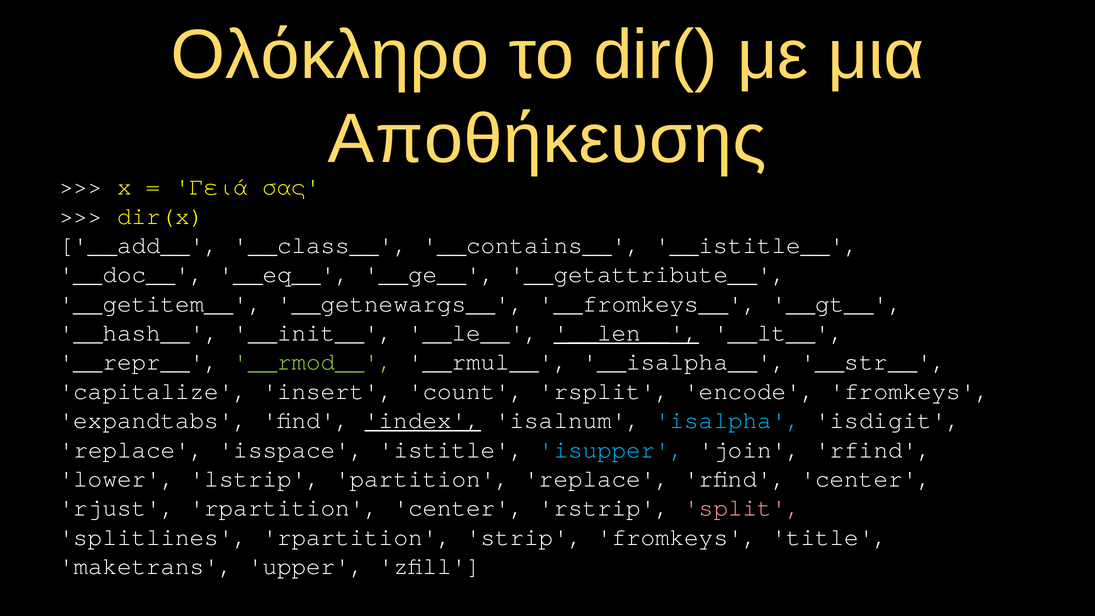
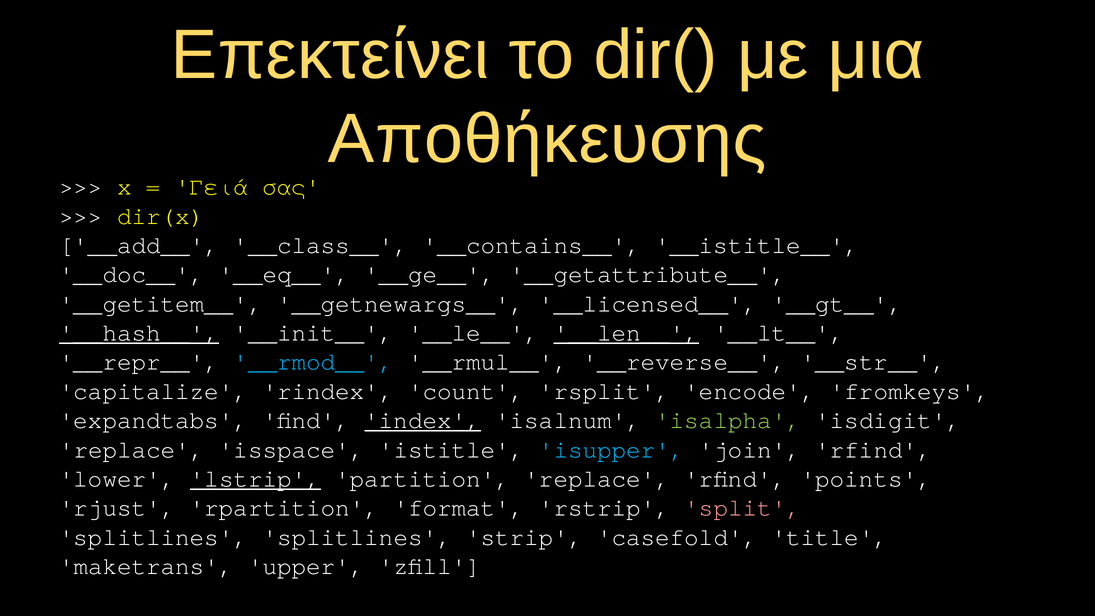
Ολόκληρο: Ολόκληρο -> Επεκτείνει (330, 55)
__fromkeys__: __fromkeys__ -> __licensed__ (648, 304)
__hash__ underline: none -> present (139, 333)
__rmod__ colour: light green -> light blue (314, 362)
__isalpha__: __isalpha__ -> __reverse__ (684, 362)
insert: insert -> rindex (328, 391)
isalpha colour: light blue -> light green (728, 420)
lstrip underline: none -> present (255, 479)
rfind center: center -> points (866, 479)
rpartition center: center -> format (459, 508)
splitlines rpartition: rpartition -> splitlines (357, 537)
strip fromkeys: fromkeys -> casefold (677, 537)
